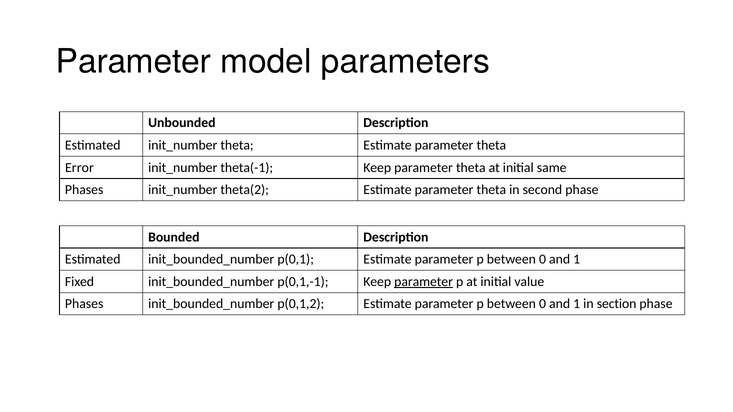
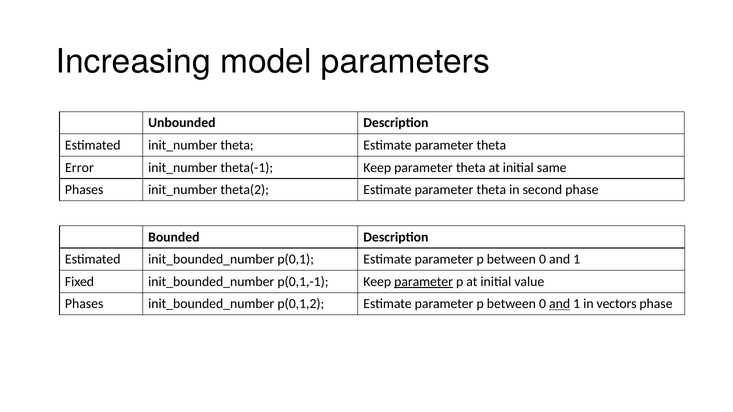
Parameter: Parameter -> Increasing (133, 62)
and underline: none -> present (560, 304)
section: section -> vectors (617, 304)
